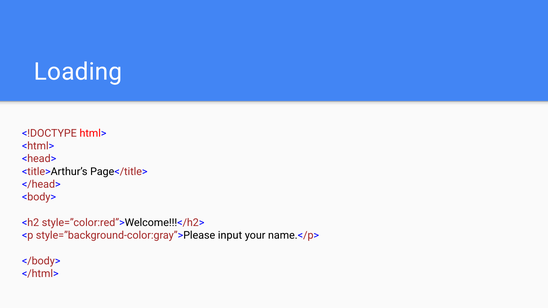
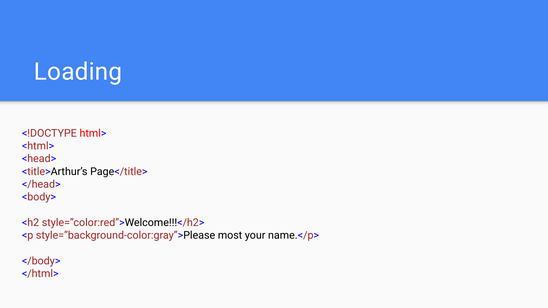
input: input -> most (230, 236)
